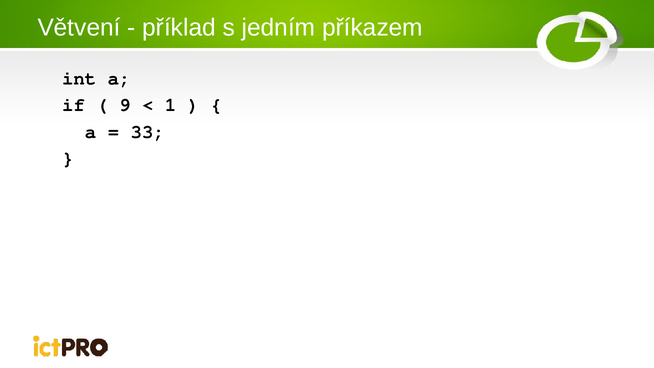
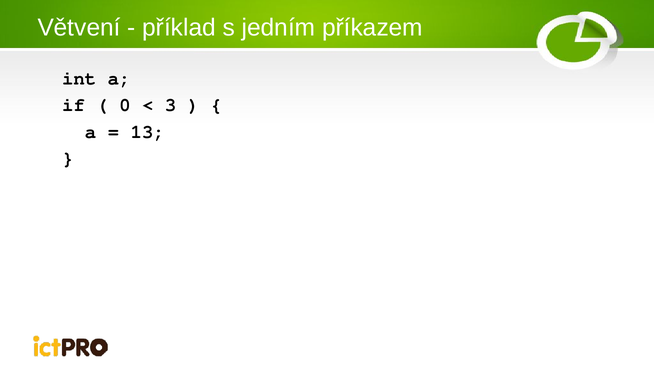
9: 9 -> 0 (125, 105)
1: 1 -> 3 (171, 105)
33: 33 -> 13 (148, 132)
